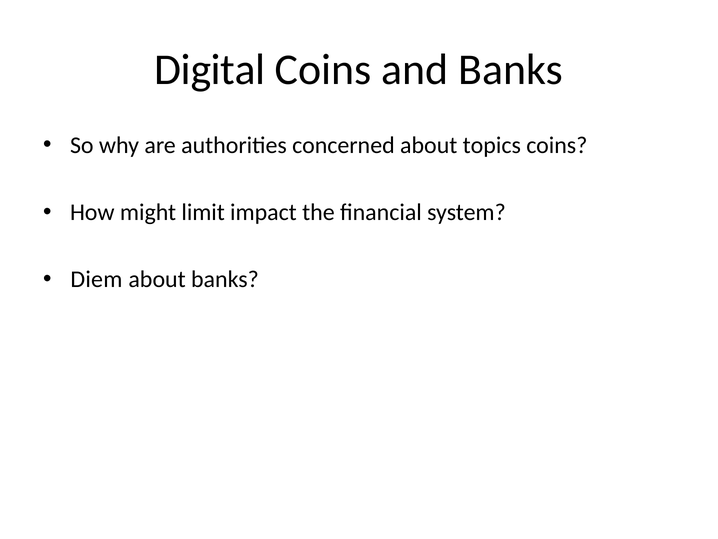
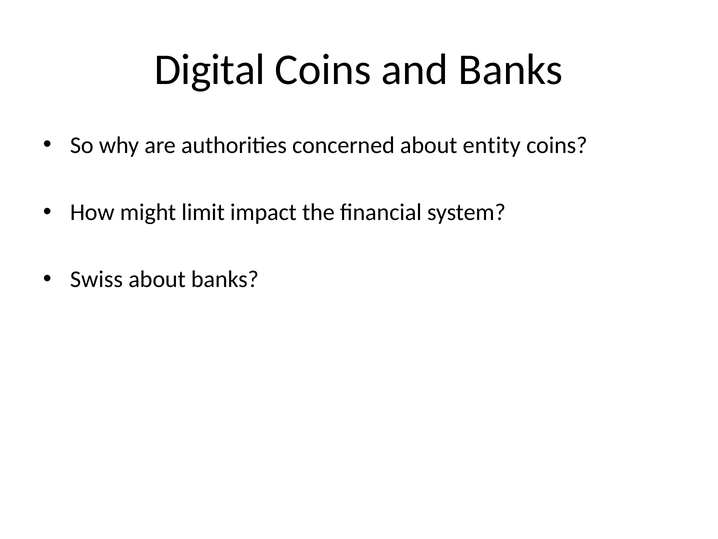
topics: topics -> entity (492, 145)
Diem: Diem -> Swiss (96, 279)
